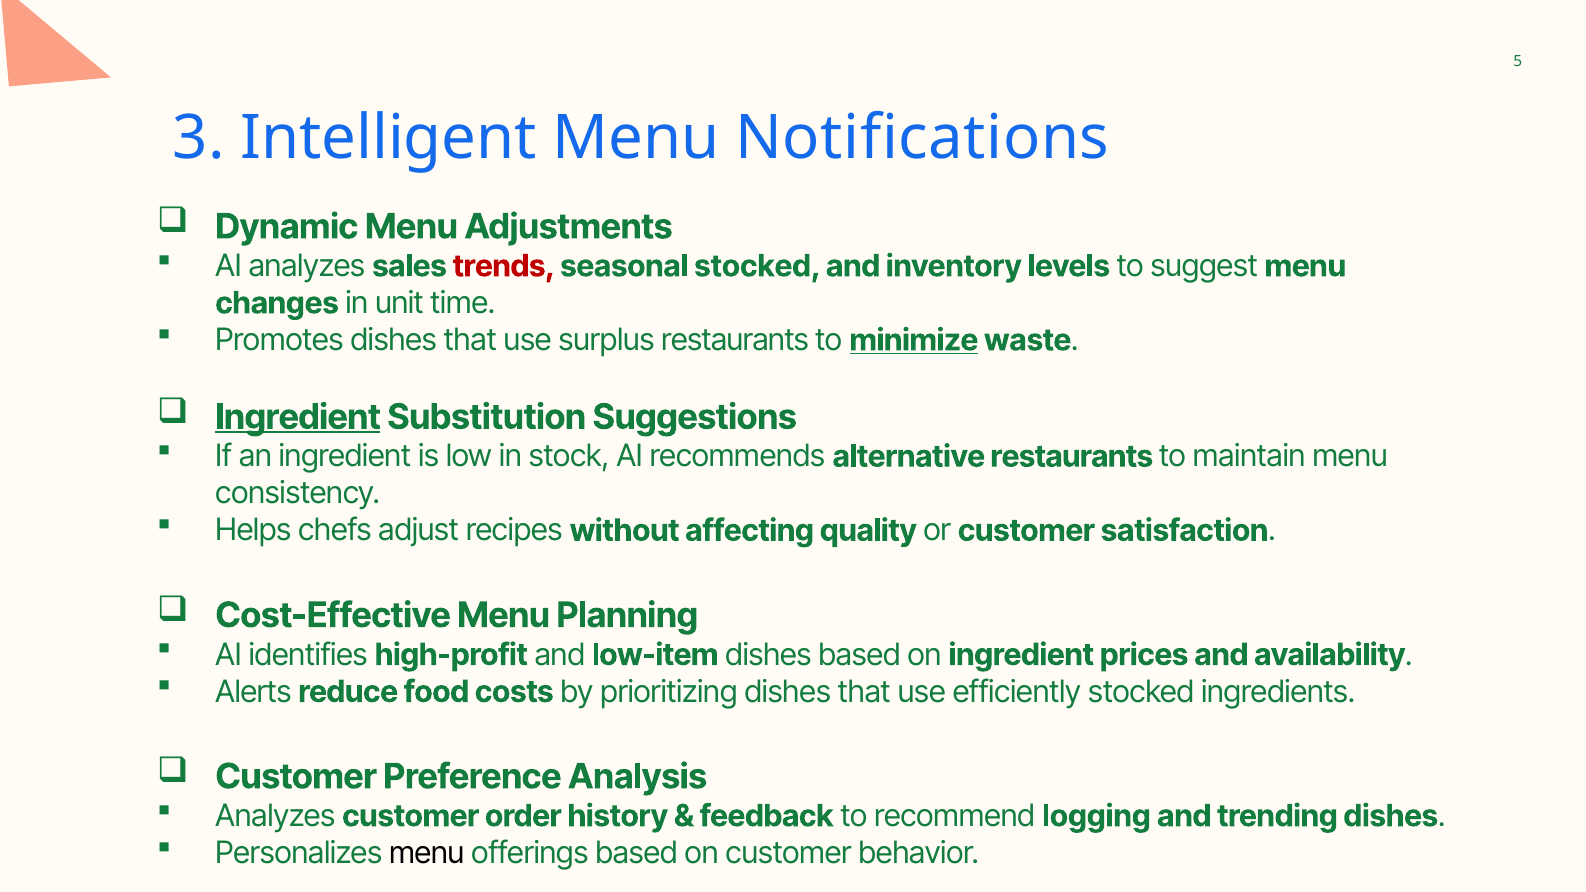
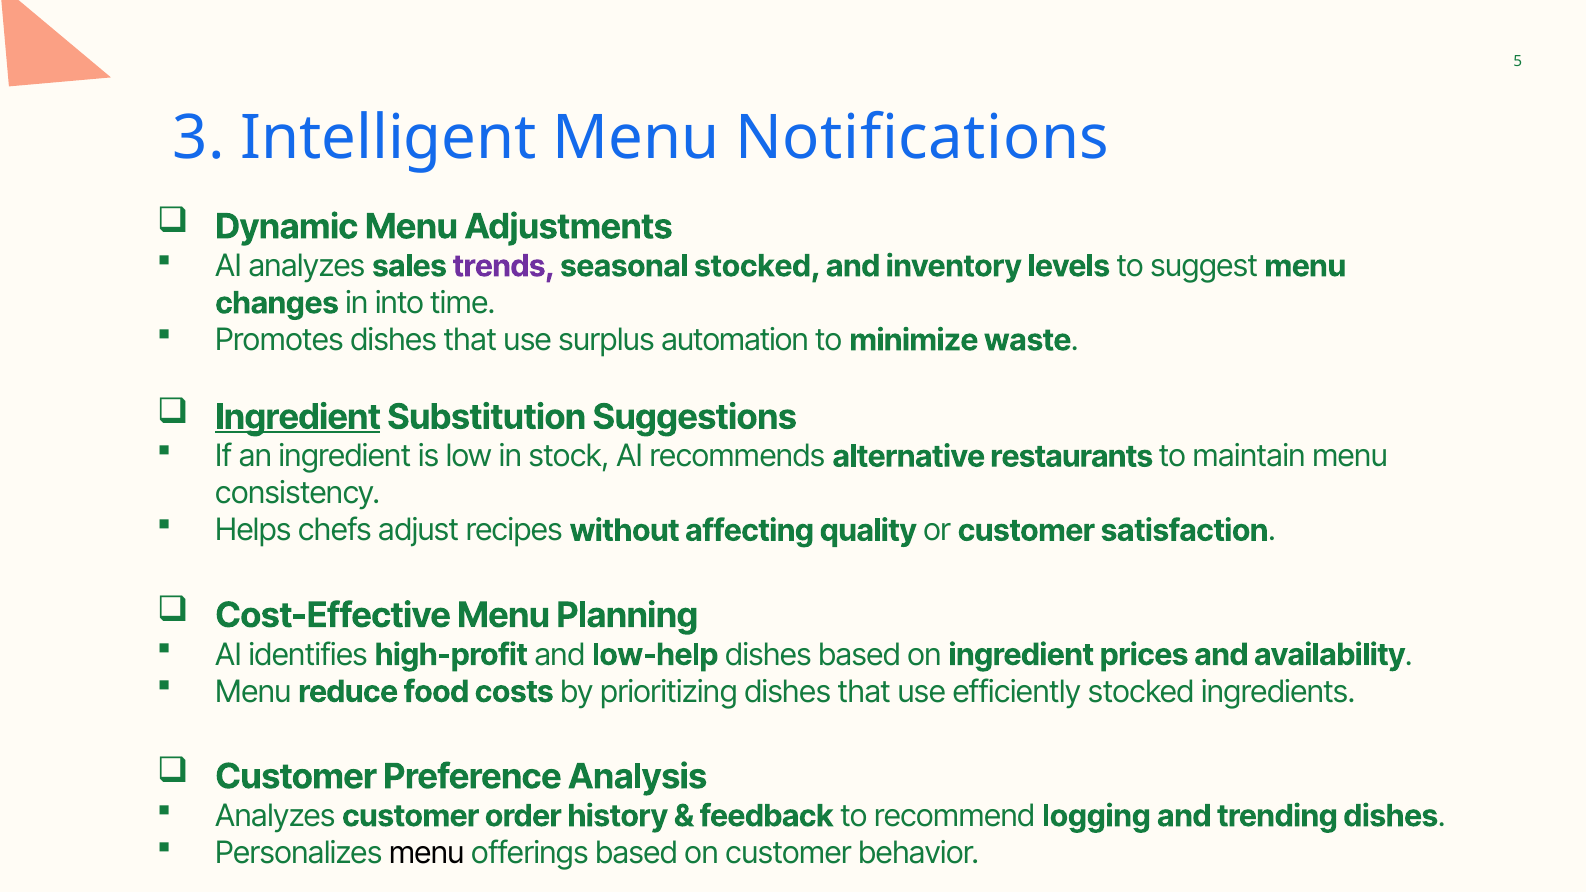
trends colour: red -> purple (504, 266)
unit: unit -> into (400, 303)
surplus restaurants: restaurants -> automation (735, 340)
minimize underline: present -> none (914, 340)
low-item: low-item -> low-help (655, 655)
Alerts: Alerts -> Menu (253, 692)
